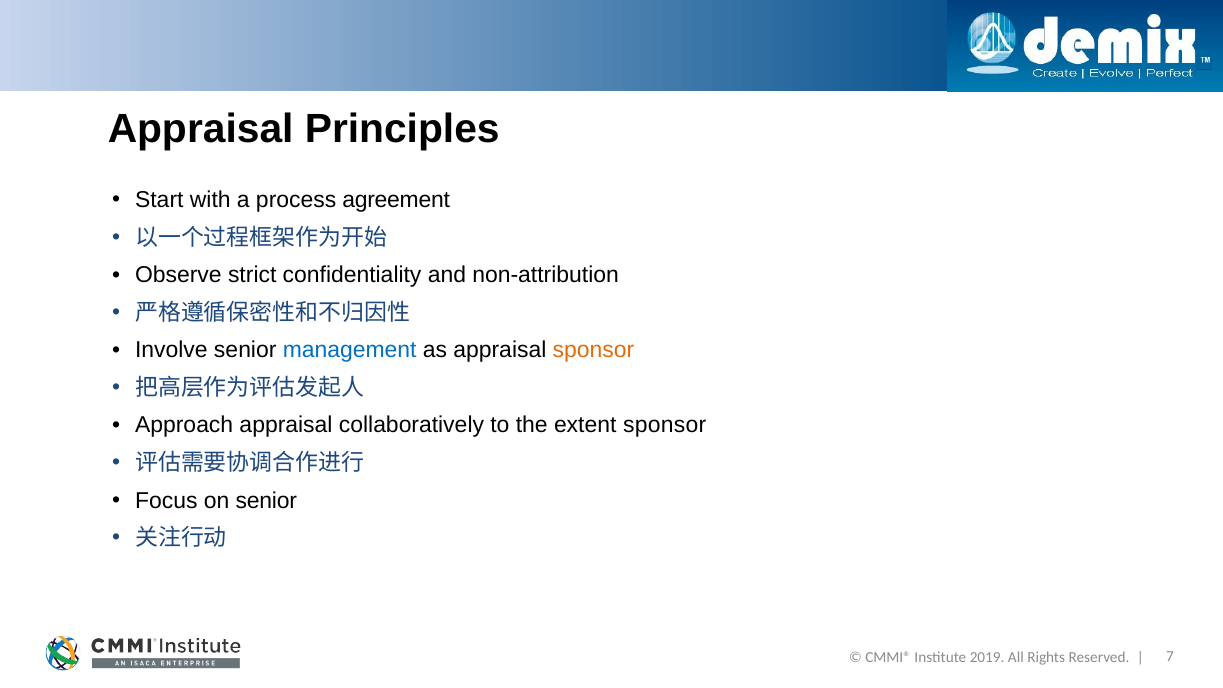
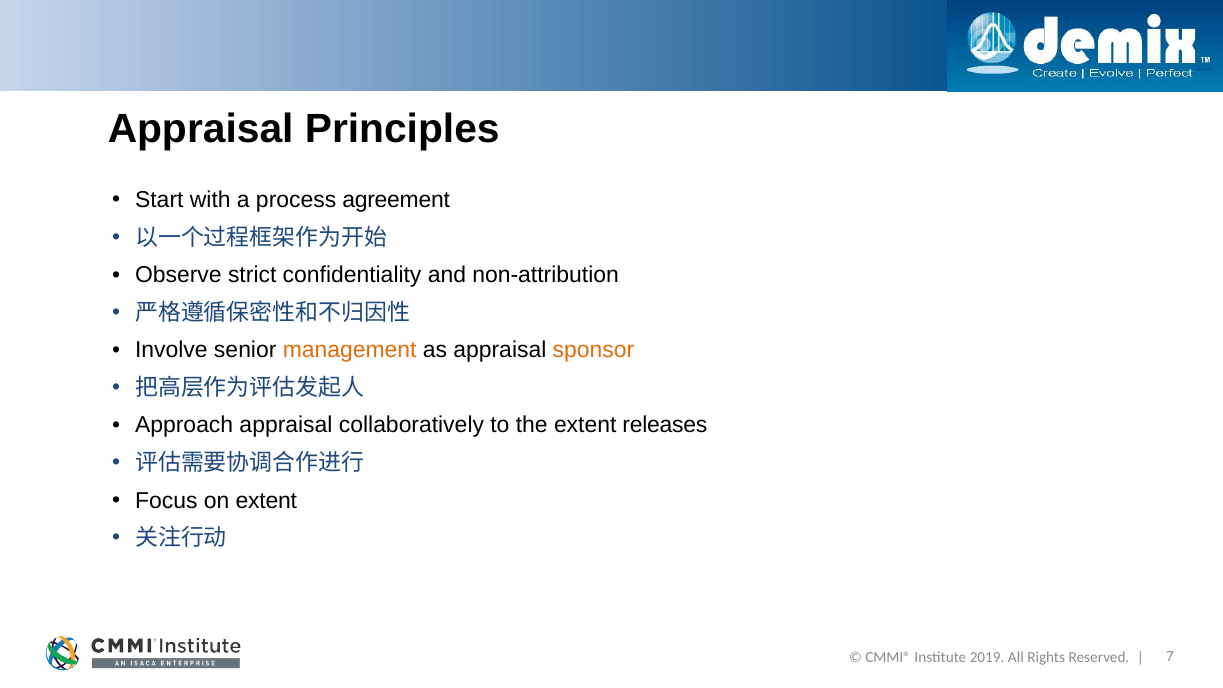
management colour: blue -> orange (350, 350)
extent sponsor: sponsor -> releases (665, 425)
on senior: senior -> extent (266, 500)
